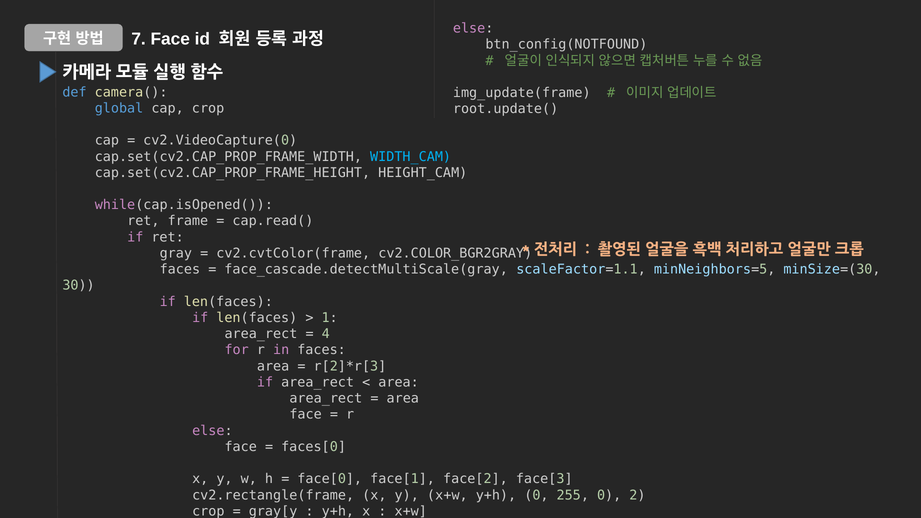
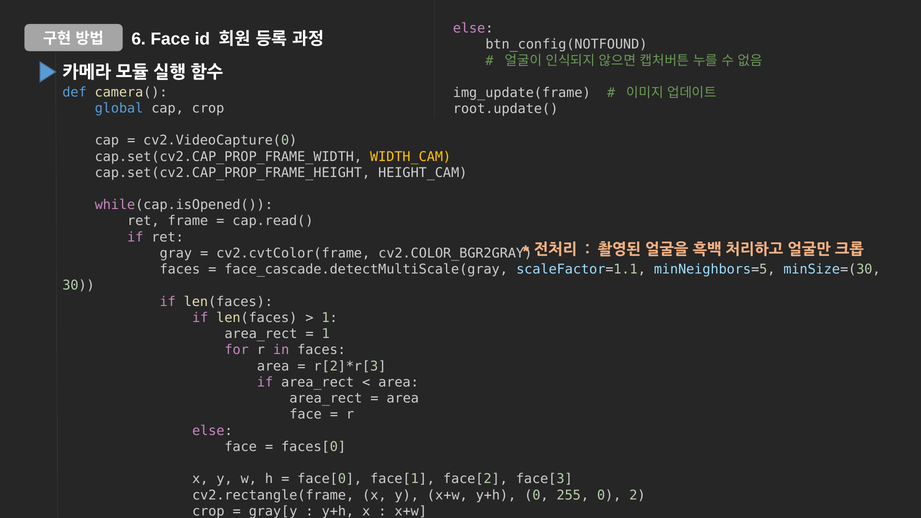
7: 7 -> 6 (139, 39)
WIDTH_CAM colour: light blue -> yellow (411, 157)
4: 4 -> 1 (326, 334)
